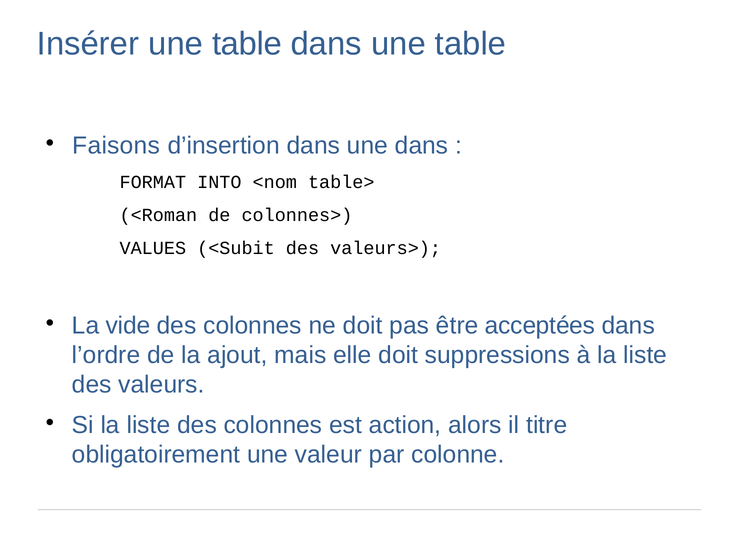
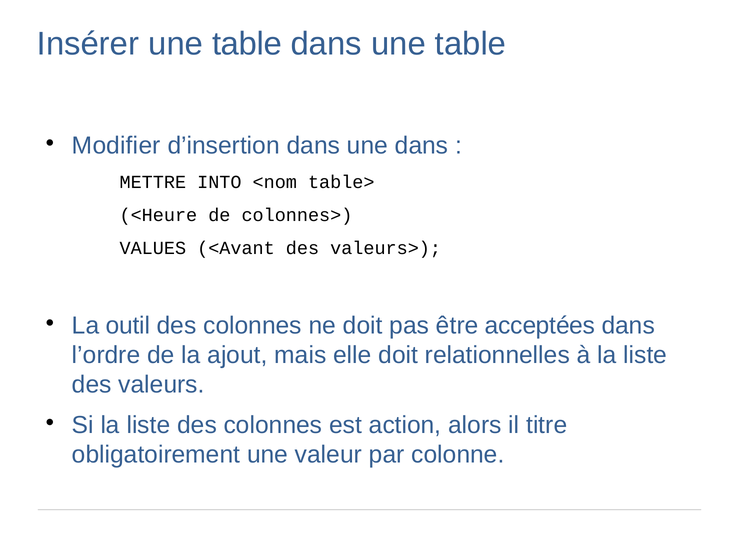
Faisons: Faisons -> Modifier (116, 146)
FORMAT: FORMAT -> METTRE (153, 182)
<Roman: <Roman -> <Heure (158, 215)
<Subit: <Subit -> <Avant (236, 248)
vide: vide -> outil (128, 326)
suppressions: suppressions -> relationnelles (497, 355)
